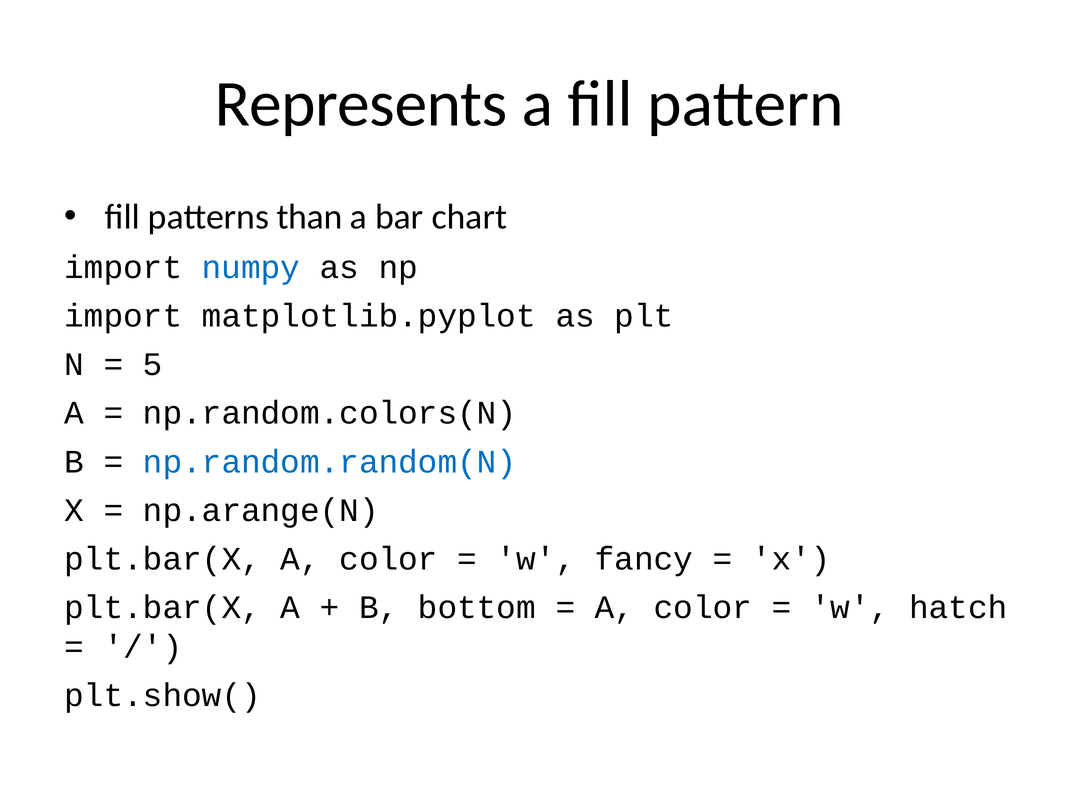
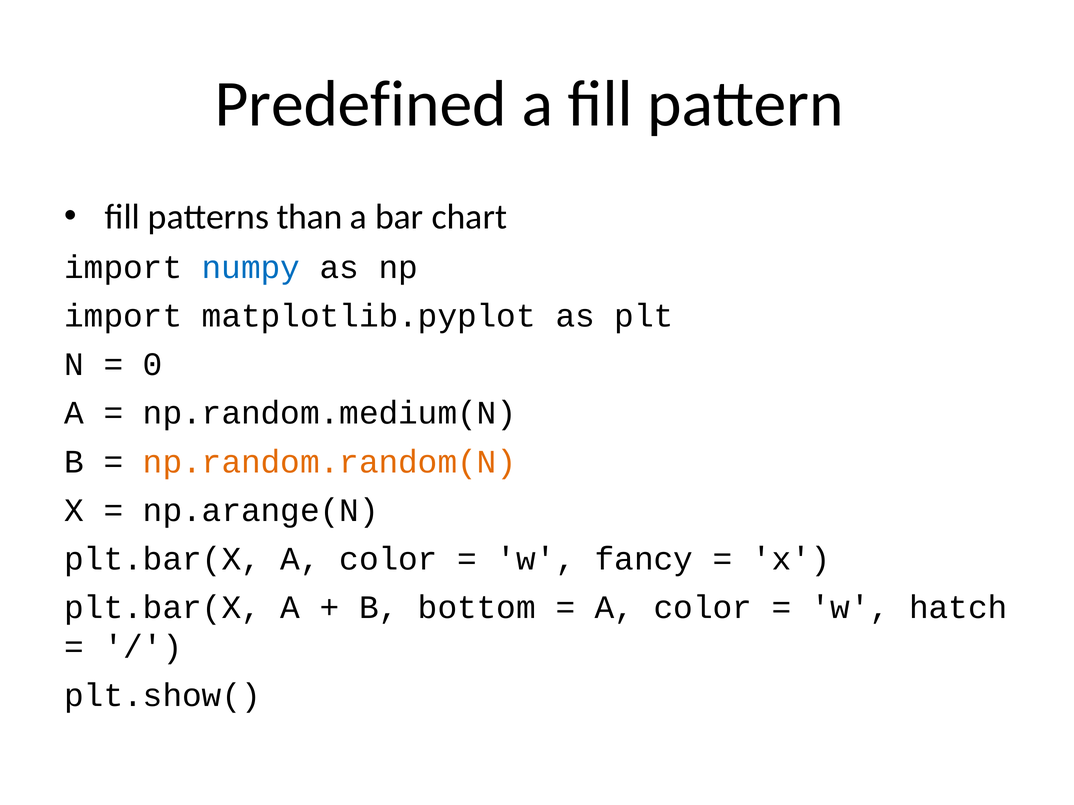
Represents: Represents -> Predefined (361, 104)
5: 5 -> 0 (153, 365)
np.random.colors(N: np.random.colors(N -> np.random.medium(N (330, 413)
np.random.random(N colour: blue -> orange (330, 462)
